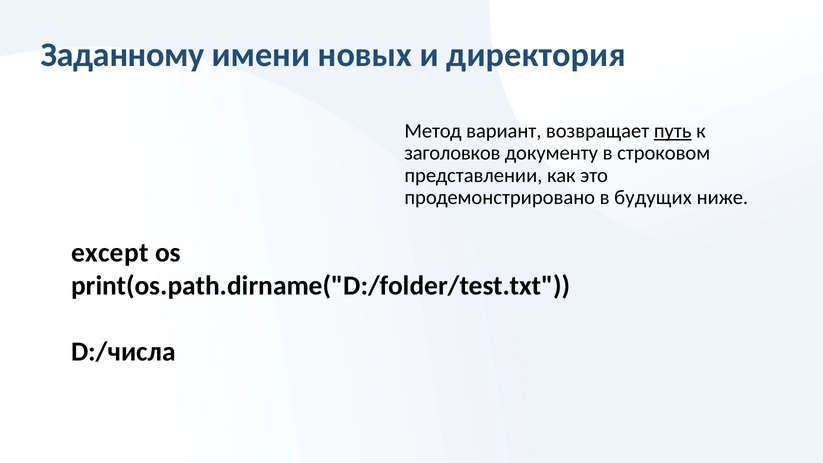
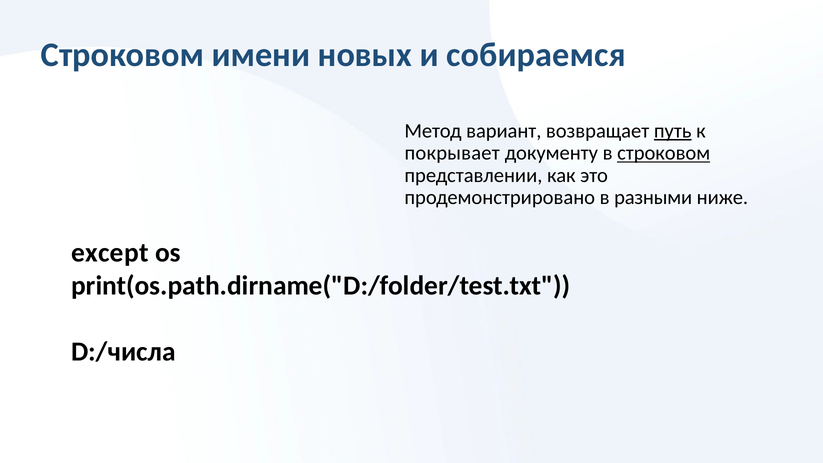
Заданному: Заданному -> Строковом (123, 55)
директория: директория -> собираемся (536, 55)
заголовков: заголовков -> покрывает (452, 153)
строковом underline: none -> present (664, 153)
будущих: будущих -> разными (653, 198)
